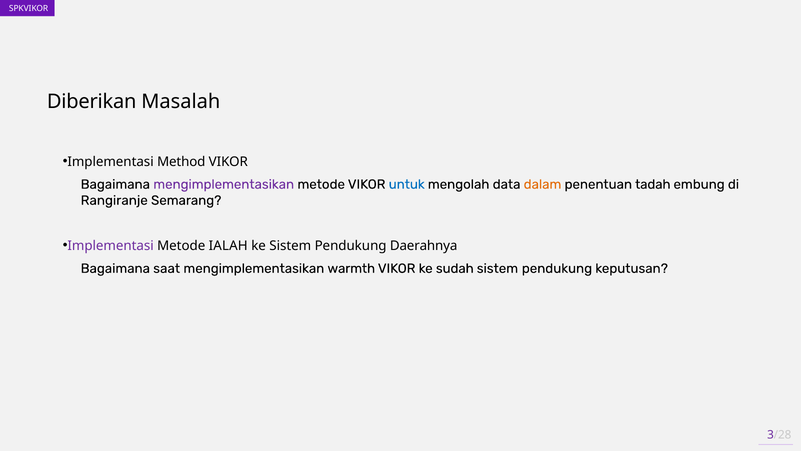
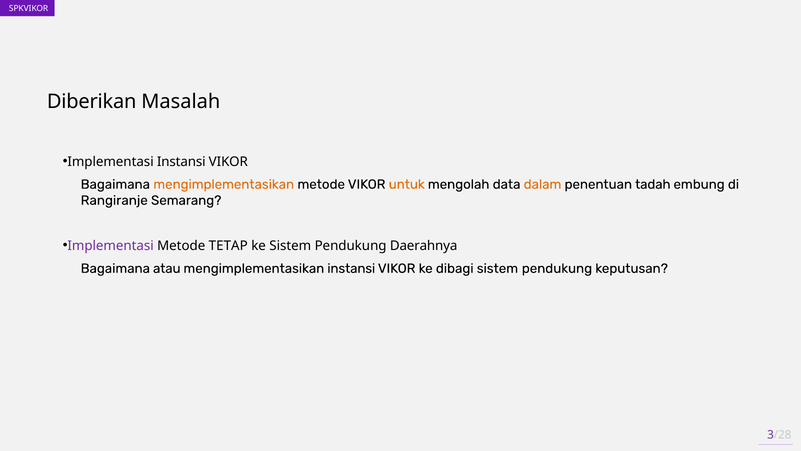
Implementasi Method: Method -> Instansi (181, 161)
mengimplementasikan colour: purple -> orange (224, 184)
untuk colour: blue -> orange (407, 184)
IALAH: IALAH -> TETAP (228, 246)
saat: saat -> atau (167, 268)
mengimplementasikan warmth: warmth -> instansi (351, 268)
sudah: sudah -> dibagi (455, 268)
